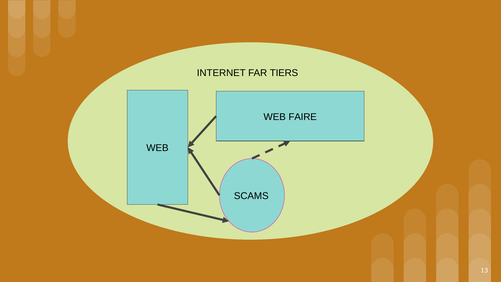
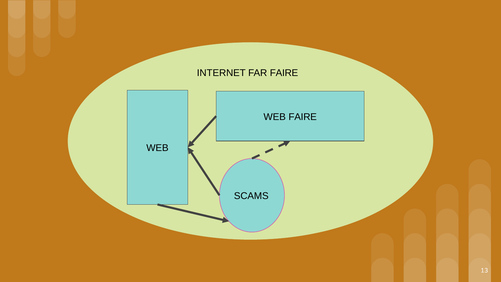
FAR TIERS: TIERS -> FAIRE (284, 73)
